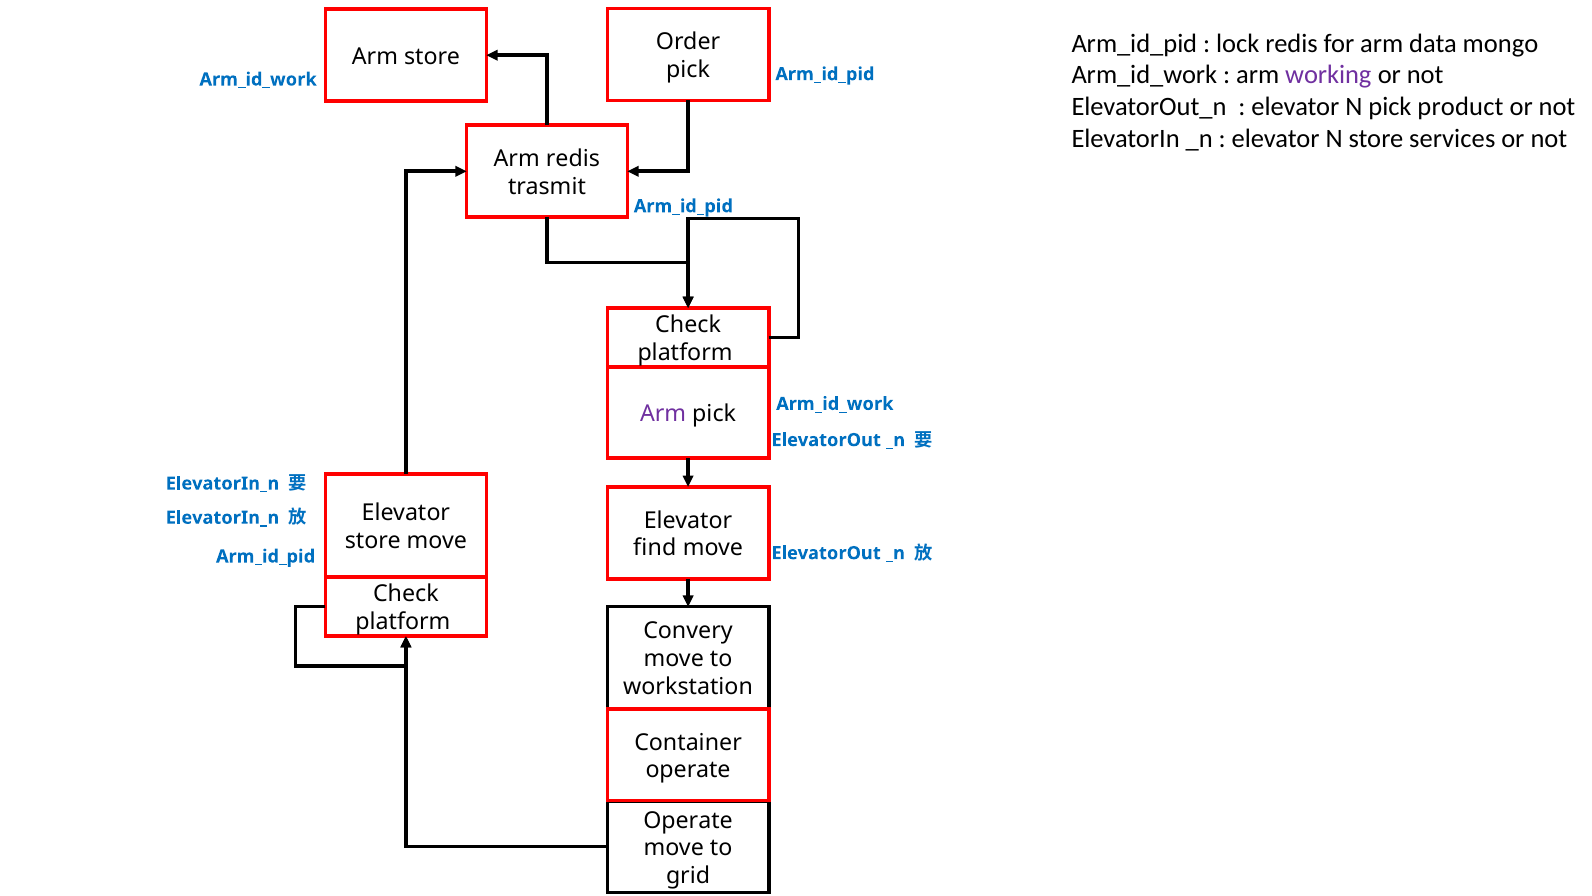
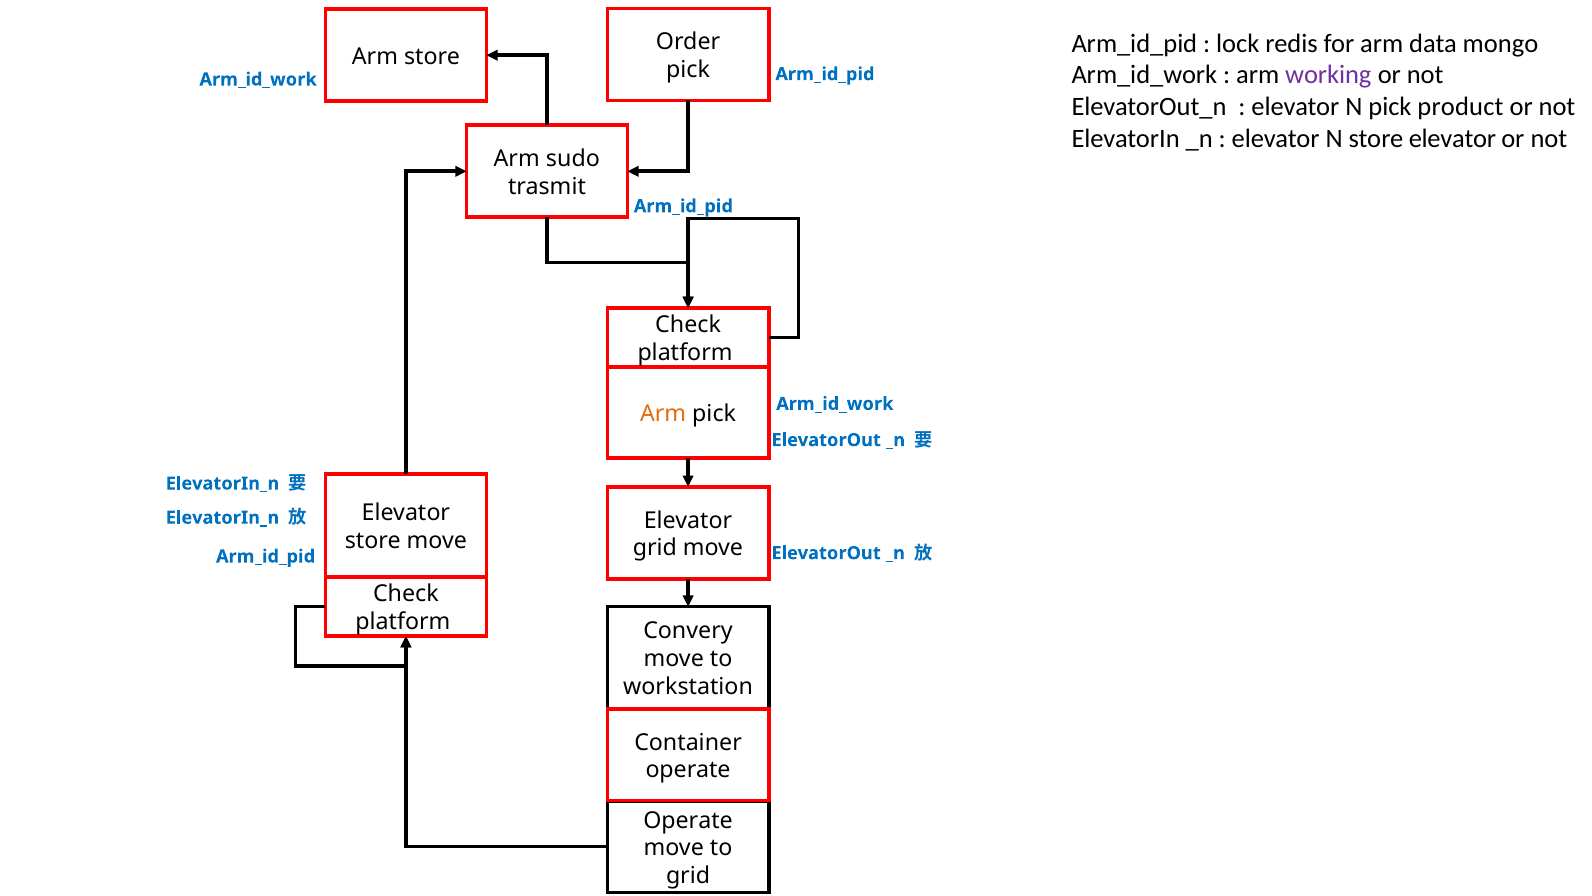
store services: services -> elevator (1452, 139)
Arm redis: redis -> sudo (573, 159)
Arm colour: purple -> orange (663, 414)
find: find -> grid (655, 548)
